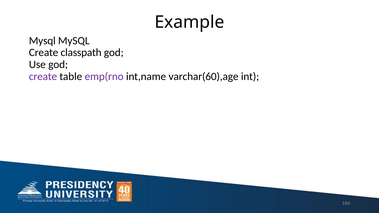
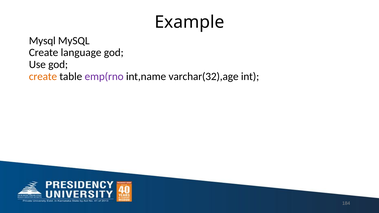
classpath: classpath -> language (81, 53)
create colour: purple -> orange (43, 76)
varchar(60),age: varchar(60),age -> varchar(32),age (204, 76)
